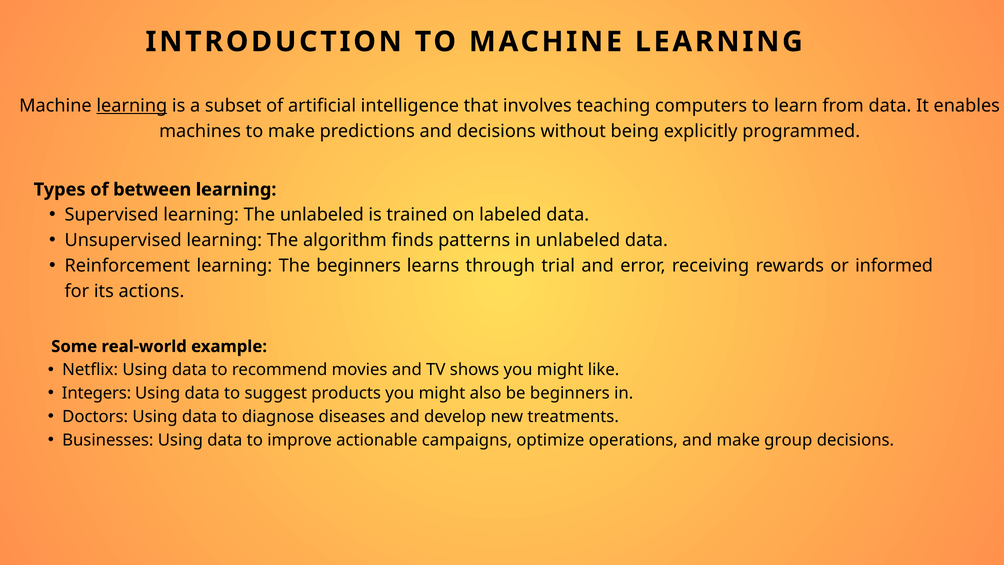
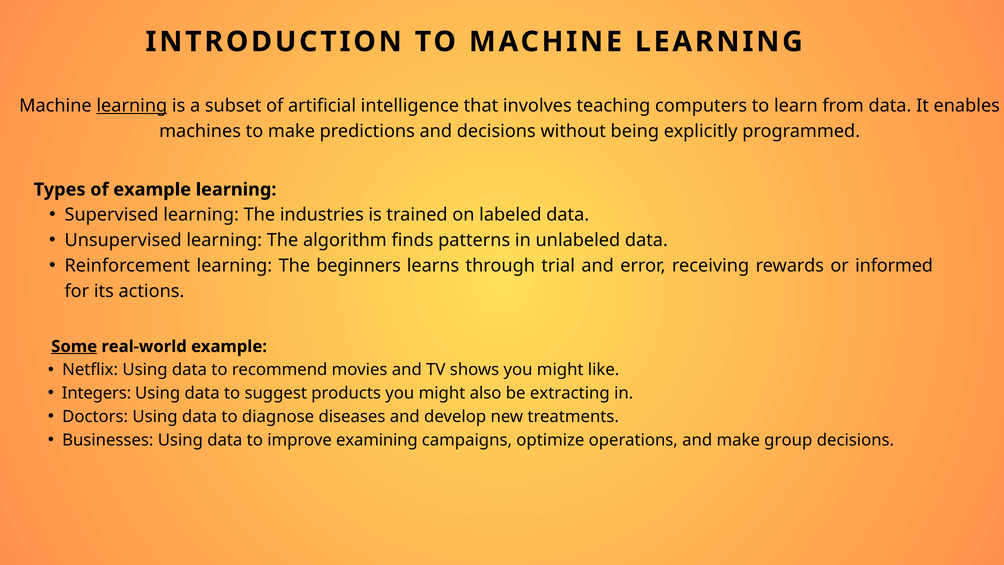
of between: between -> example (152, 189)
The unlabeled: unlabeled -> industries (322, 215)
Some underline: none -> present (74, 346)
be beginners: beginners -> extracting (570, 393)
actionable: actionable -> examining (377, 440)
